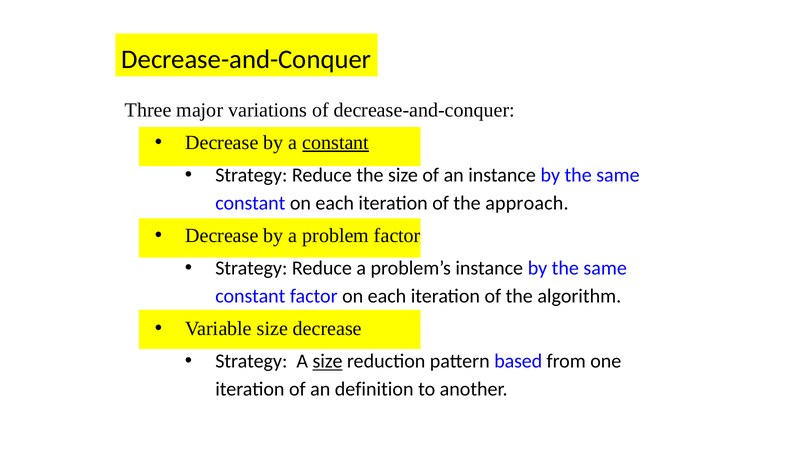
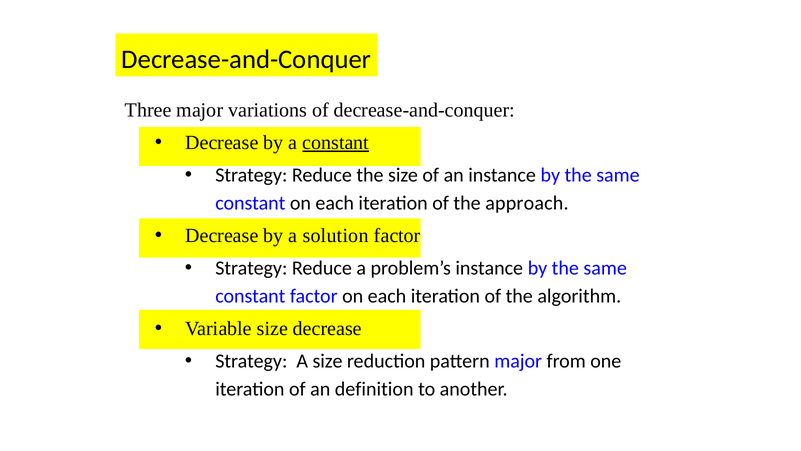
problem: problem -> solution (336, 235)
size underline: present -> none (328, 361)
pattern based: based -> major (518, 361)
